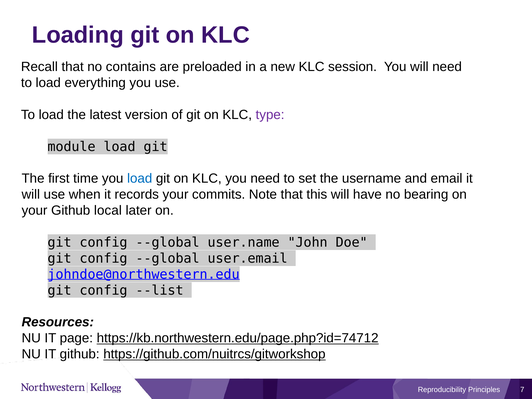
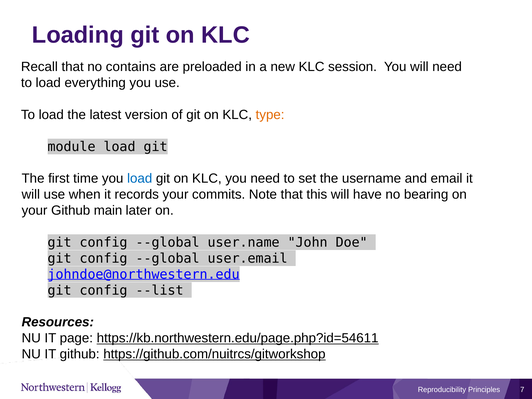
type colour: purple -> orange (270, 115)
local: local -> main (108, 211)
https://kb.northwestern.edu/page.php?id=74712: https://kb.northwestern.edu/page.php?id=74712 -> https://kb.northwestern.edu/page.php?id=54611 (238, 338)
